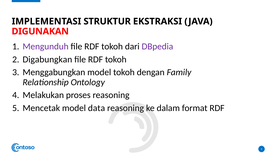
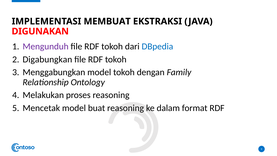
STRUKTUR: STRUKTUR -> MEMBUAT (107, 21)
DBpedia colour: purple -> blue (157, 46)
data: data -> buat (97, 108)
